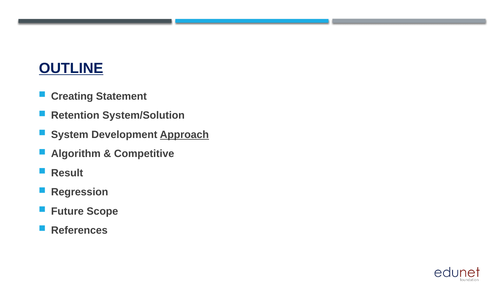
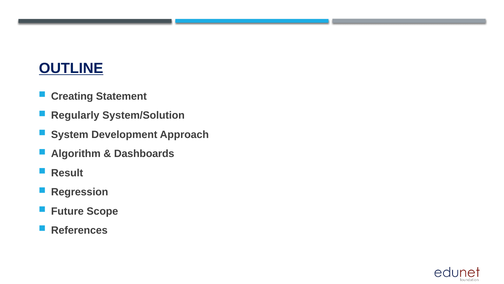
Retention: Retention -> Regularly (75, 115)
Approach underline: present -> none (184, 134)
Competitive: Competitive -> Dashboards (144, 154)
